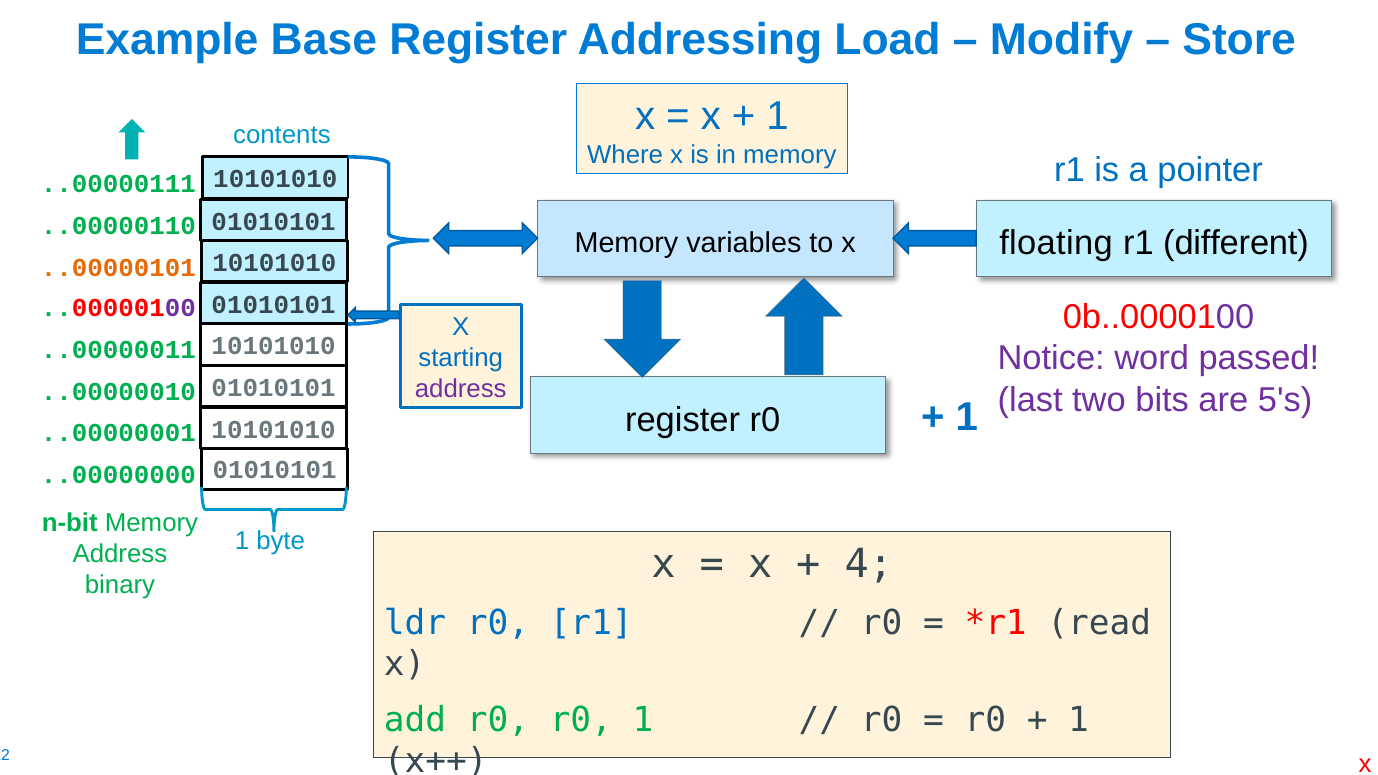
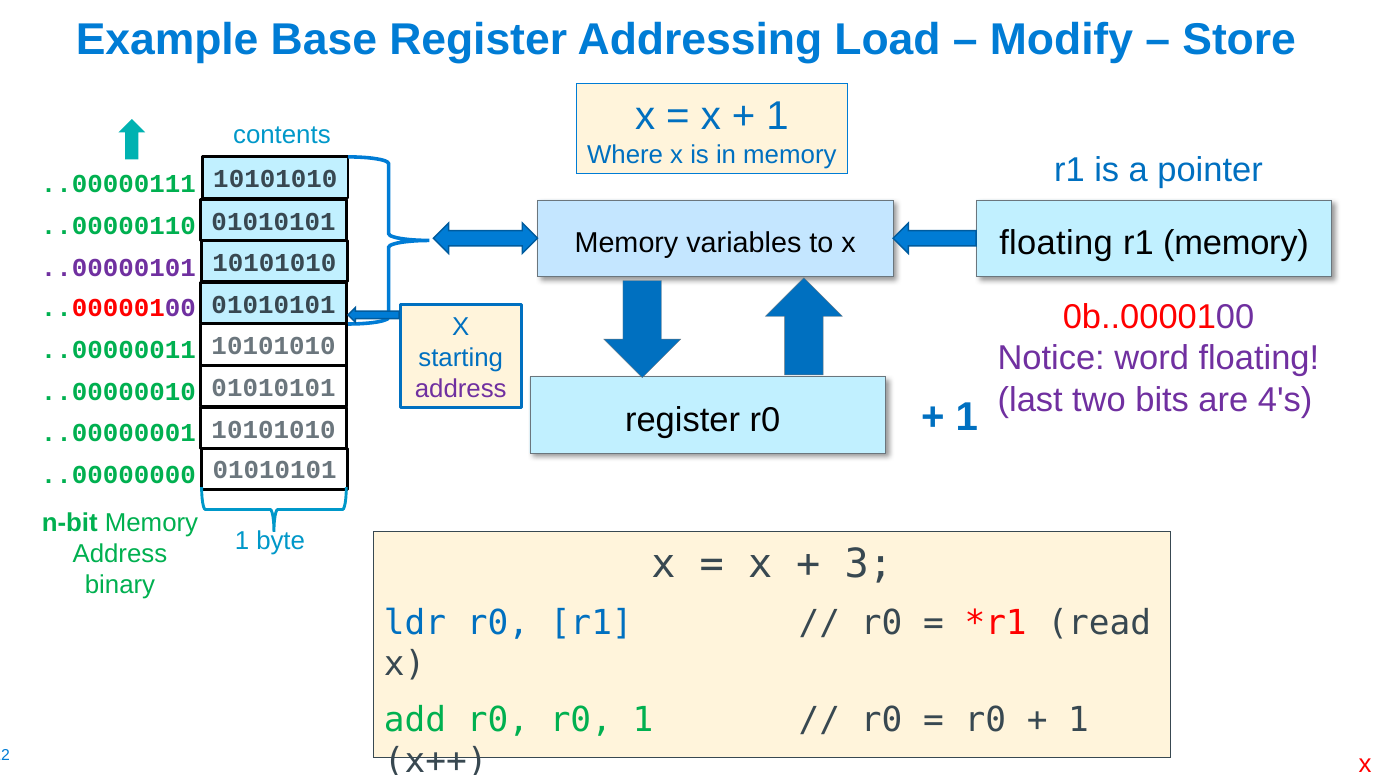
r1 different: different -> memory (1236, 244)
..00000101 colour: orange -> purple (118, 268)
word passed: passed -> floating (1259, 358)
5's: 5's -> 4's (1285, 400)
4: 4 -> 3 (869, 564)
